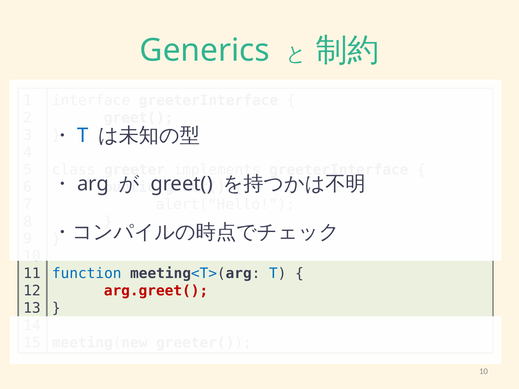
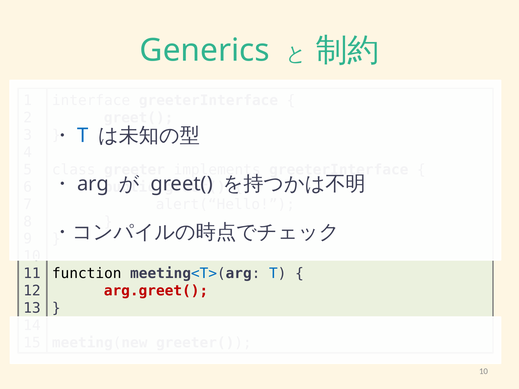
function colour: blue -> black (87, 274)
